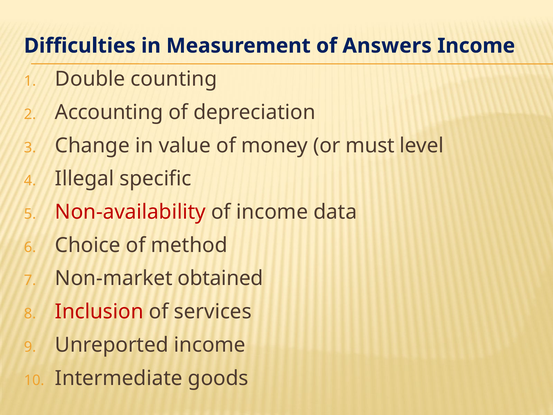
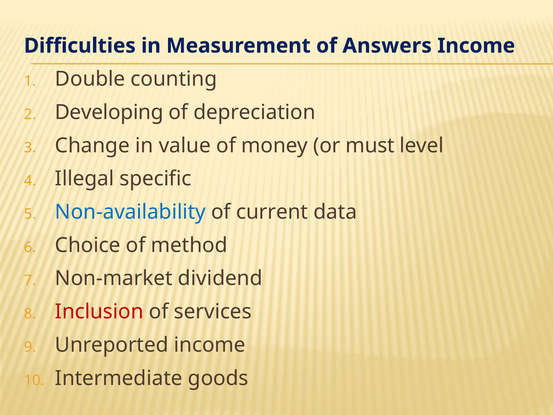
Accounting: Accounting -> Developing (109, 112)
Non-availability colour: red -> blue (130, 212)
of income: income -> current (272, 212)
obtained: obtained -> dividend (220, 278)
